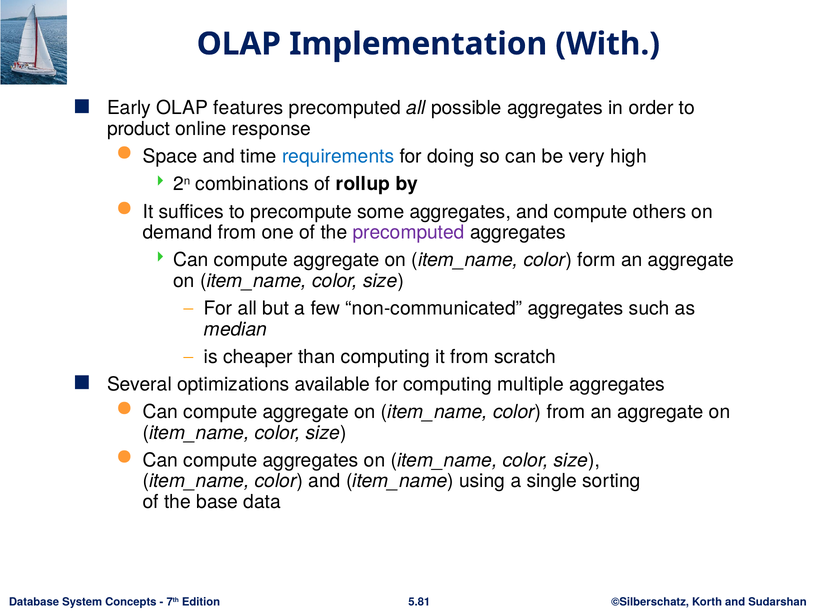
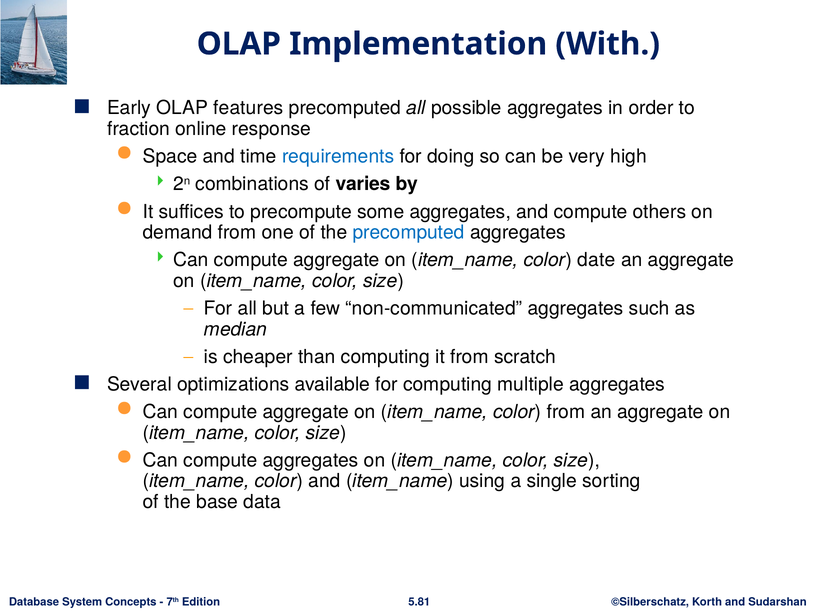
product: product -> fraction (139, 129)
rollup: rollup -> varies (363, 184)
precomputed colour: purple -> blue (409, 232)
form: form -> date (596, 260)
